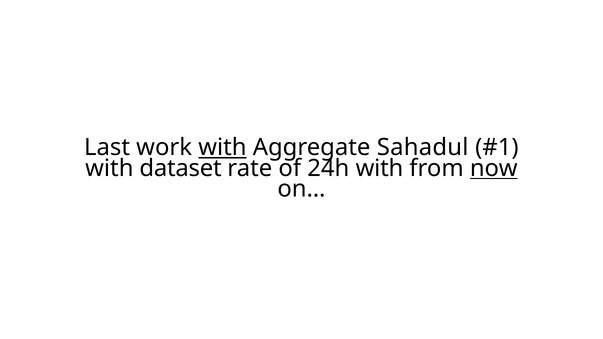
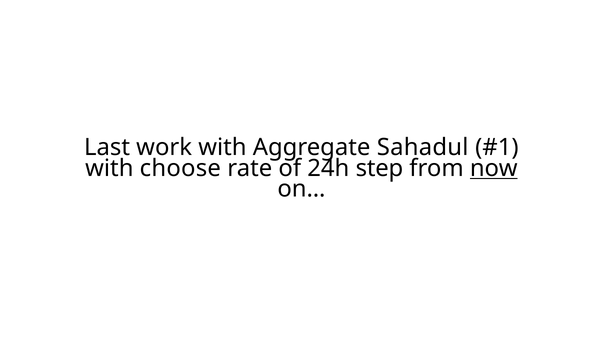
with underline: present -> none (222, 148)
dataset: dataset -> choose (180, 168)
24h with: with -> step (379, 168)
